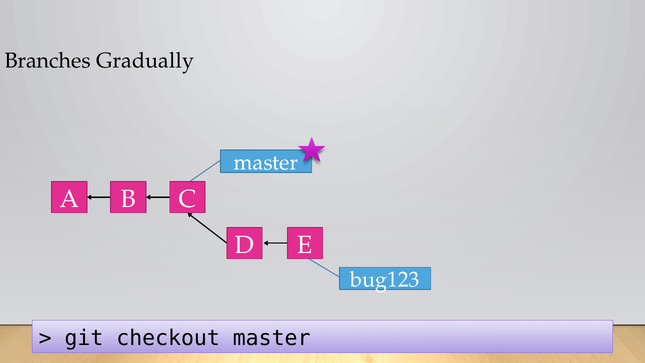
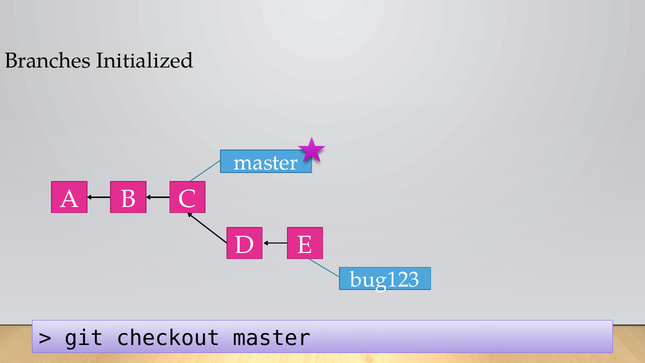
Gradually: Gradually -> Initialized (145, 61)
